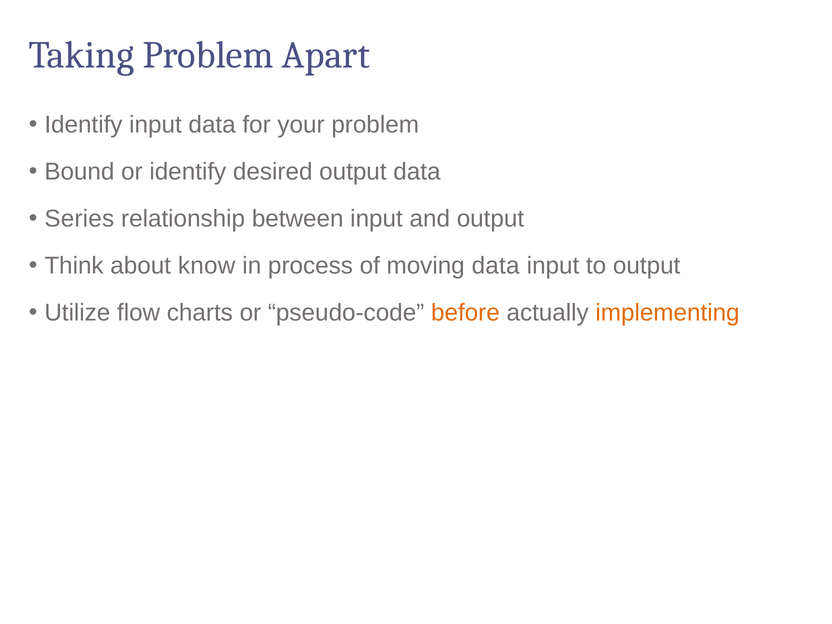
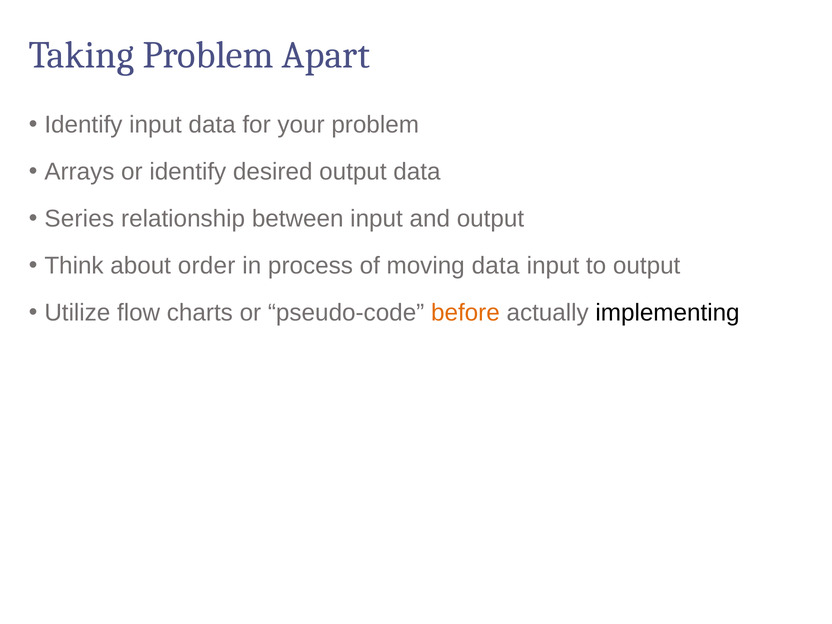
Bound: Bound -> Arrays (79, 172)
know: know -> order (207, 266)
implementing colour: orange -> black (668, 313)
